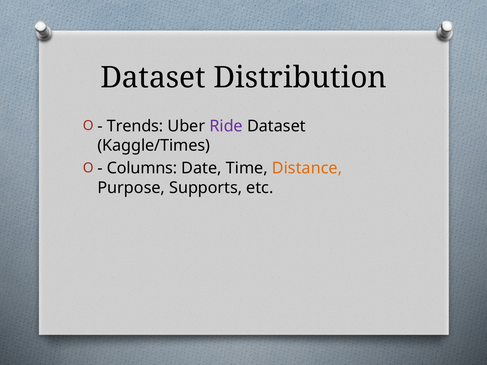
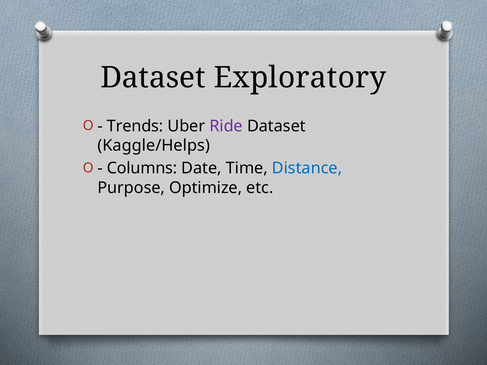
Distribution: Distribution -> Exploratory (300, 78)
Kaggle/Times: Kaggle/Times -> Kaggle/Helps (154, 146)
Distance colour: orange -> blue (307, 168)
Supports: Supports -> Optimize (206, 188)
